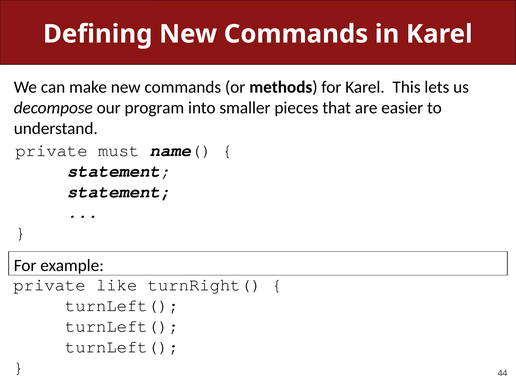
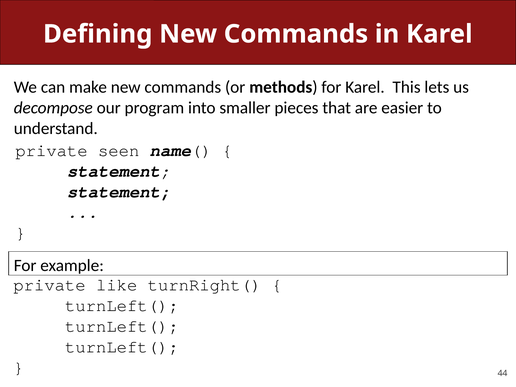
must: must -> seen (119, 150)
